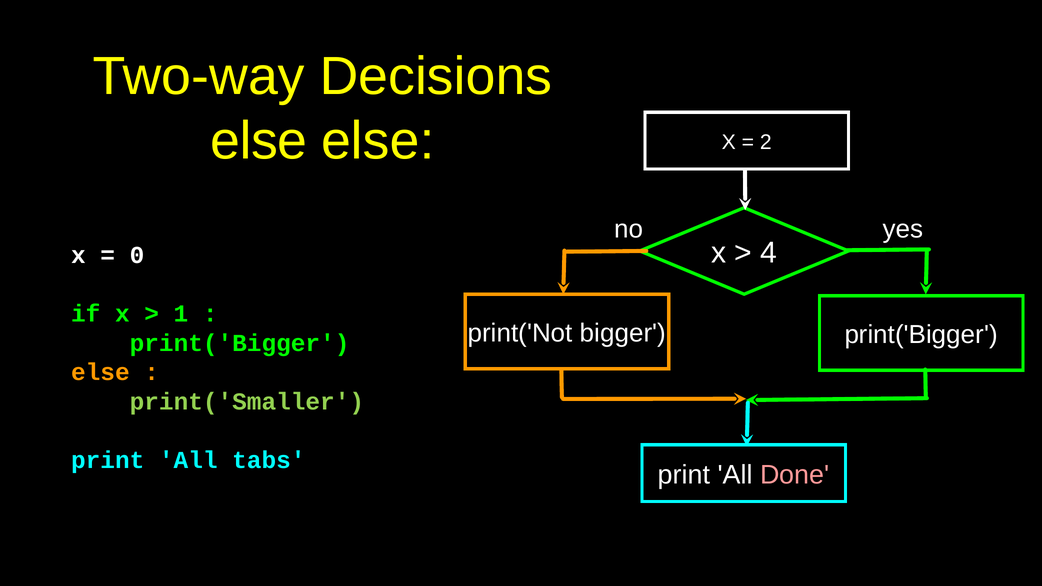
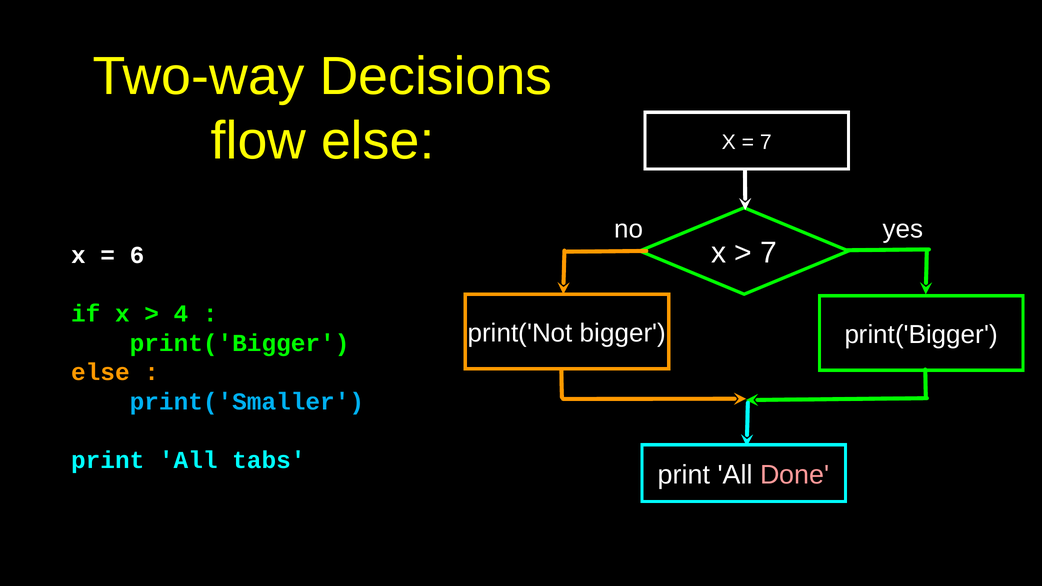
else: else -> flow (258, 141)
2: 2 -> 7 (766, 142)
4: 4 -> 7 (769, 253)
0: 0 -> 6 (137, 255)
1: 1 -> 4 (181, 314)
print('Smaller colour: light green -> light blue (247, 402)
